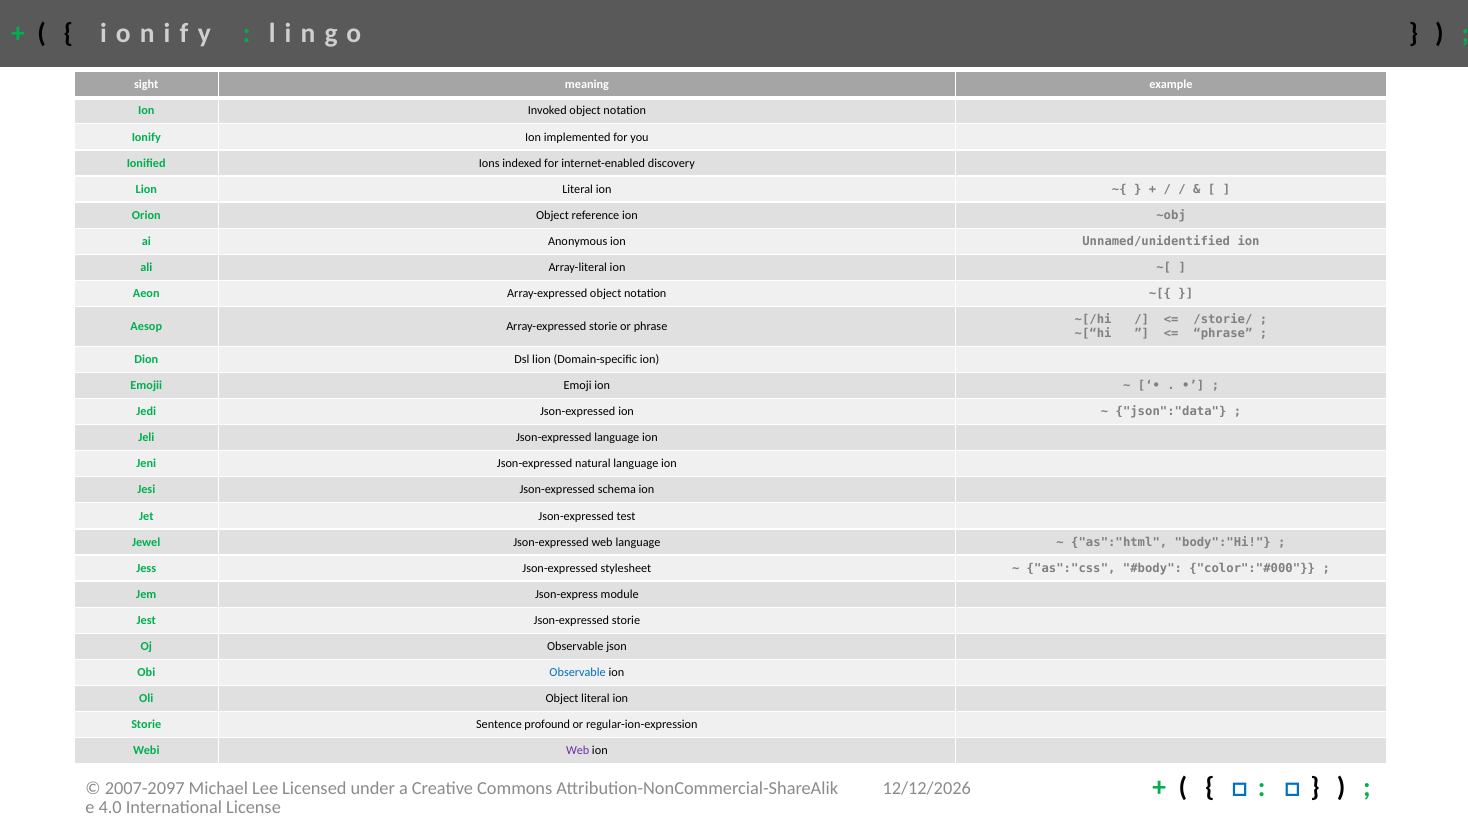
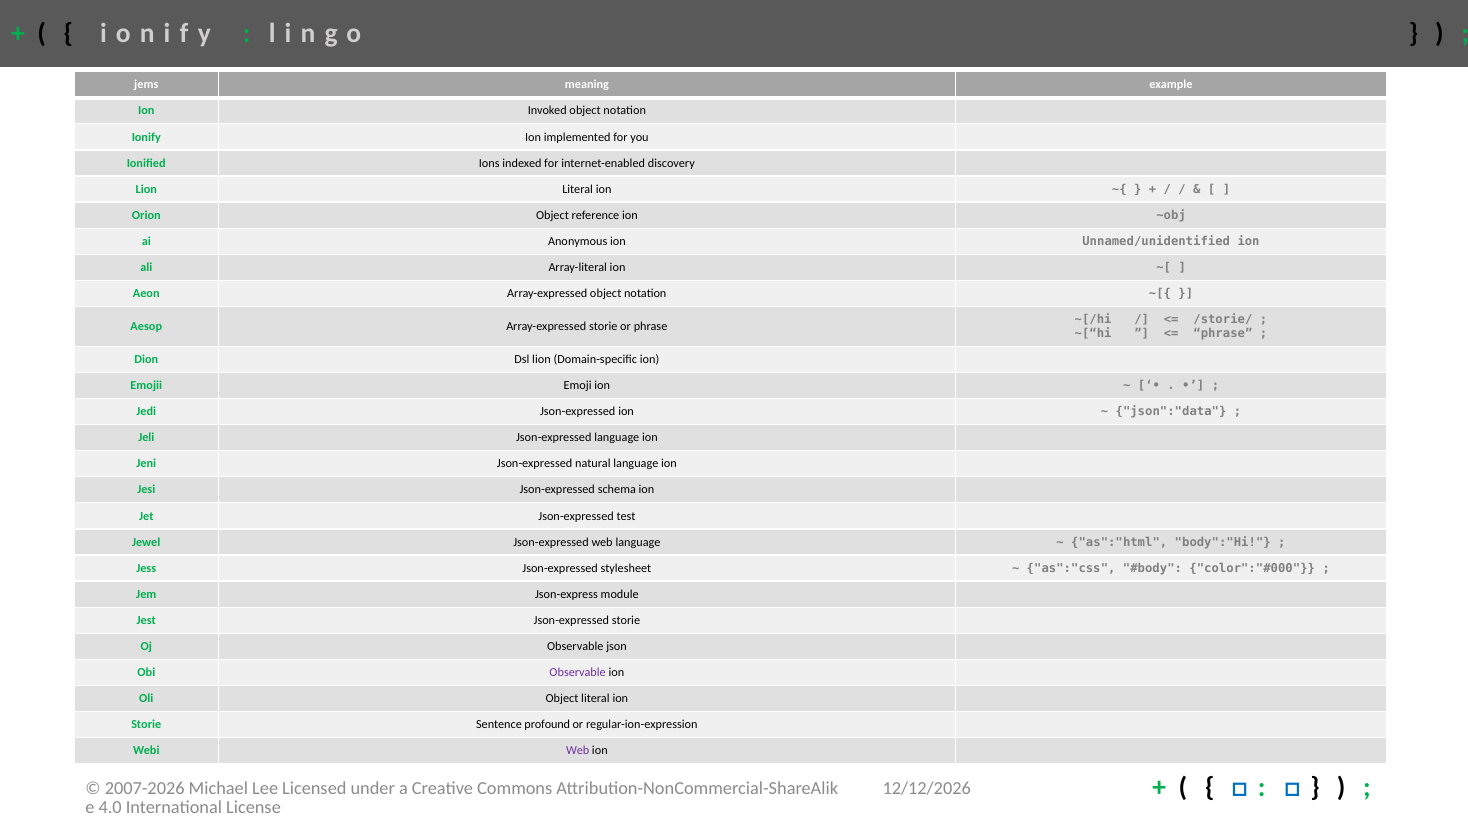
sight: sight -> jems (146, 85)
Observable colour: blue -> purple (578, 672)
2007-2097: 2007-2097 -> 2007-2026 (145, 788)
